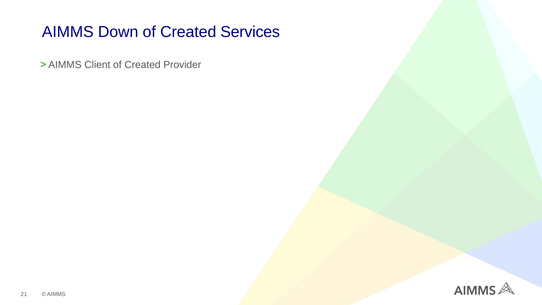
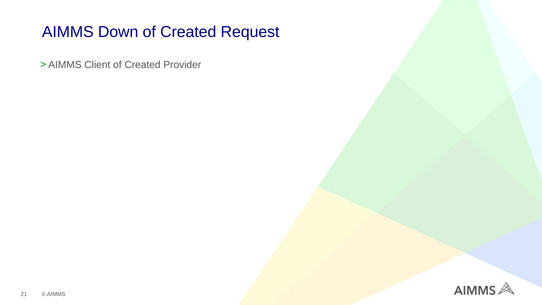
Services: Services -> Request (250, 32)
